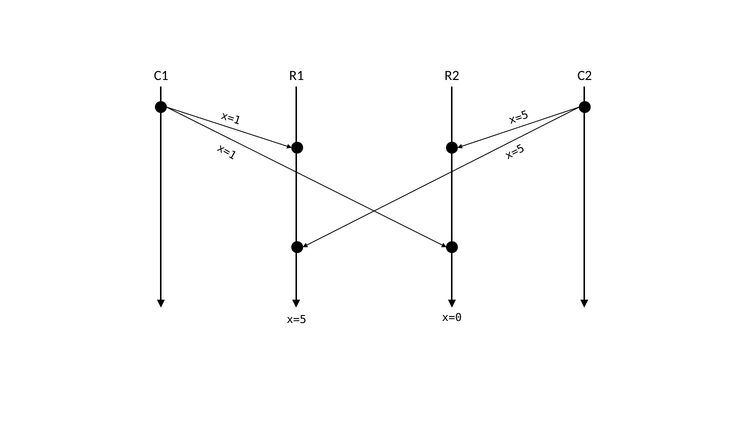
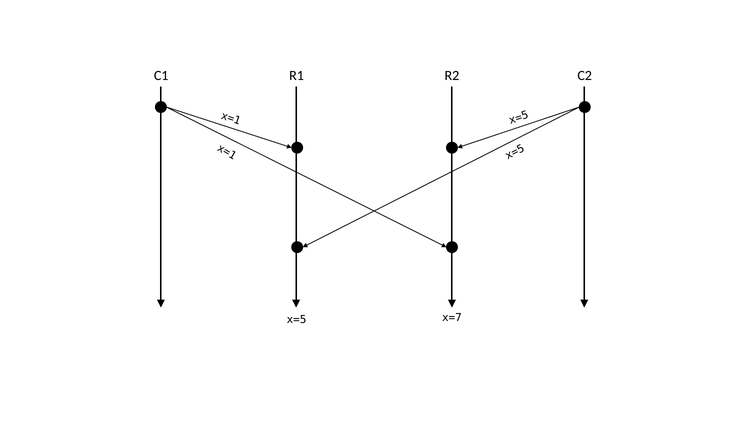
x=0: x=0 -> x=7 (452, 318)
